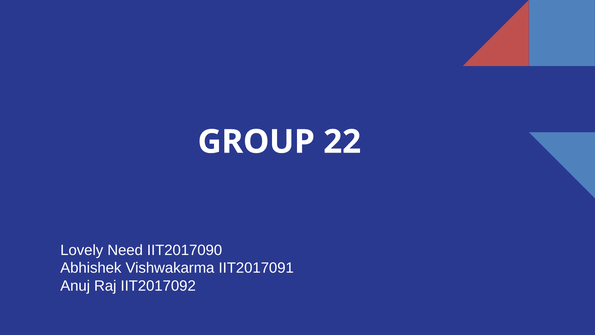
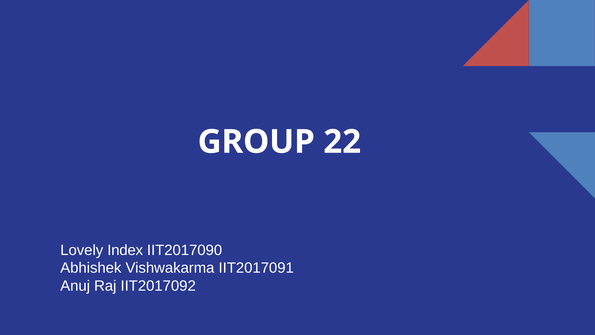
Need: Need -> Index (125, 250)
